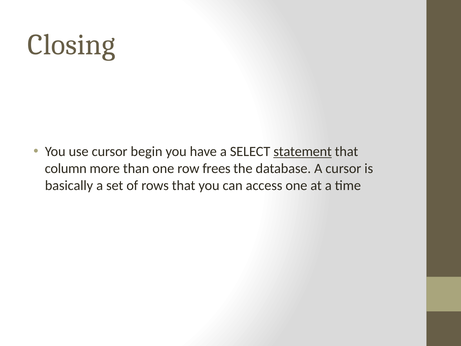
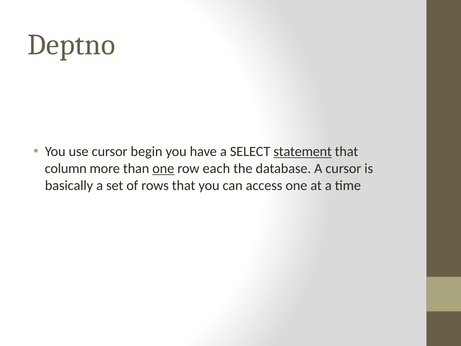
Closing: Closing -> Deptno (71, 45)
one underline: none -> present (163, 168)
frees: frees -> each (216, 168)
